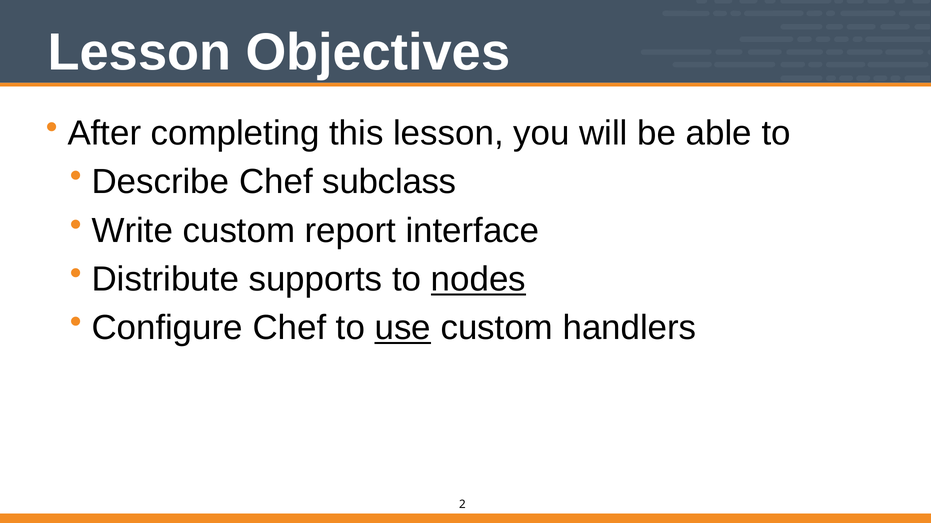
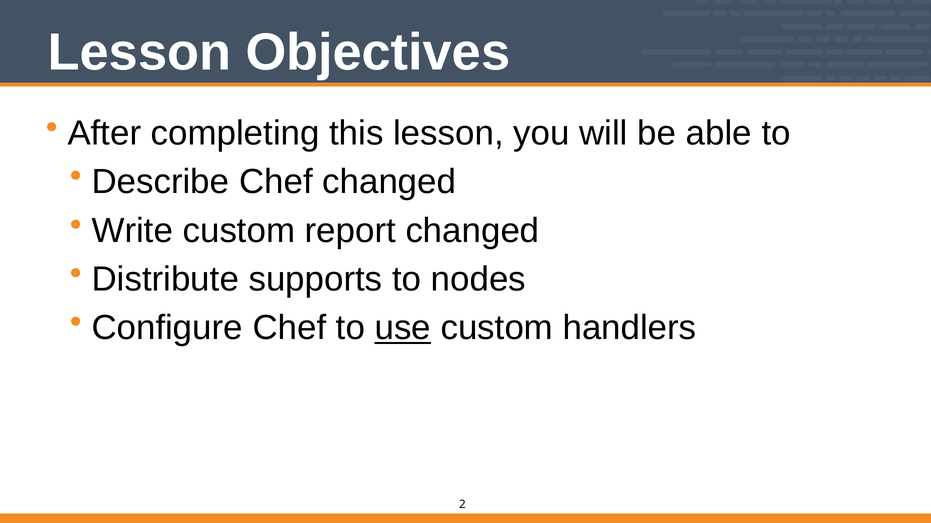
Chef subclass: subclass -> changed (389, 182)
report interface: interface -> changed (472, 231)
nodes underline: present -> none (478, 280)
